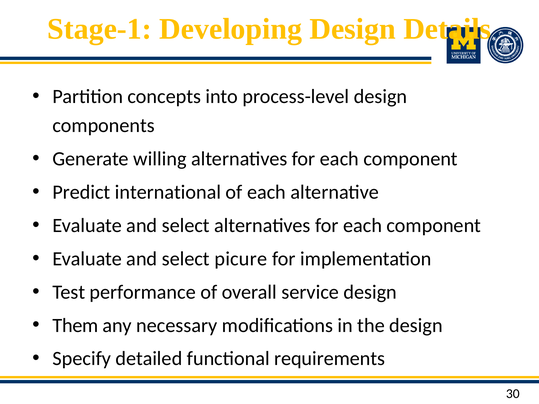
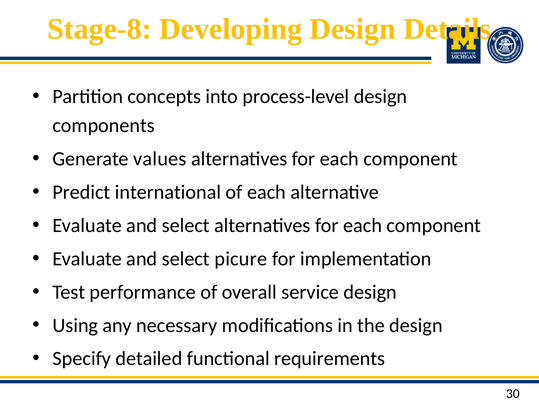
Stage-1: Stage-1 -> Stage-8 (100, 29)
willing: willing -> values (160, 159)
Them: Them -> Using (75, 326)
